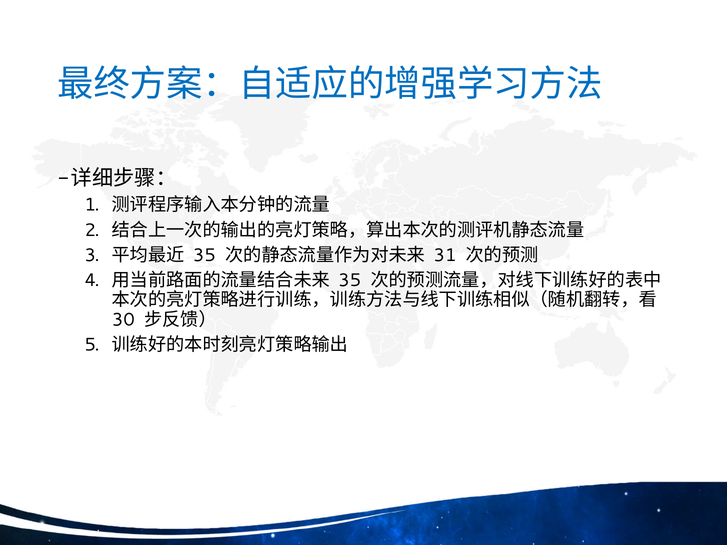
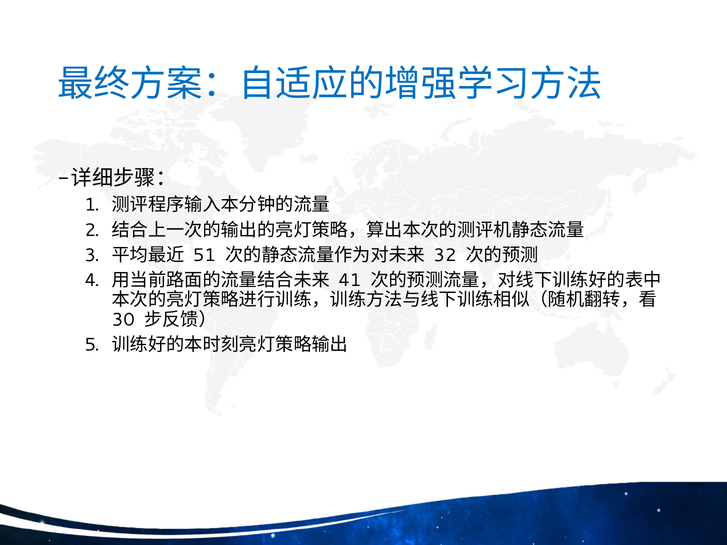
35: 35 -> 51 (204, 255)
31: 31 -> 32 (445, 255)
35: 35 -> 41 (350, 280)
